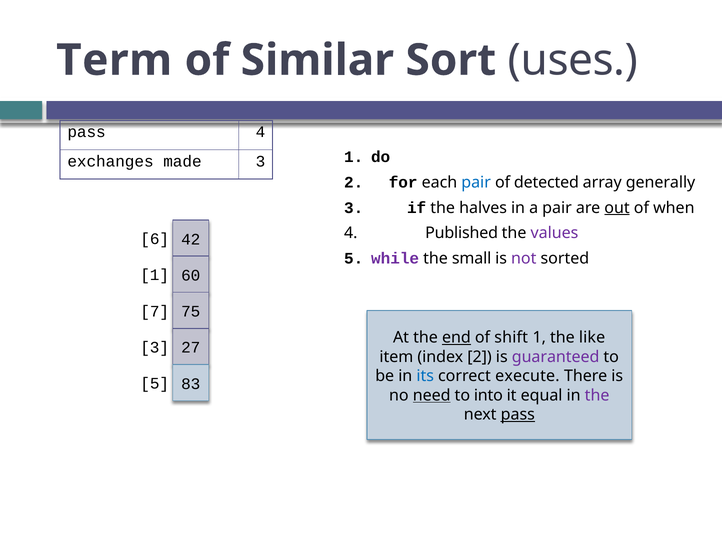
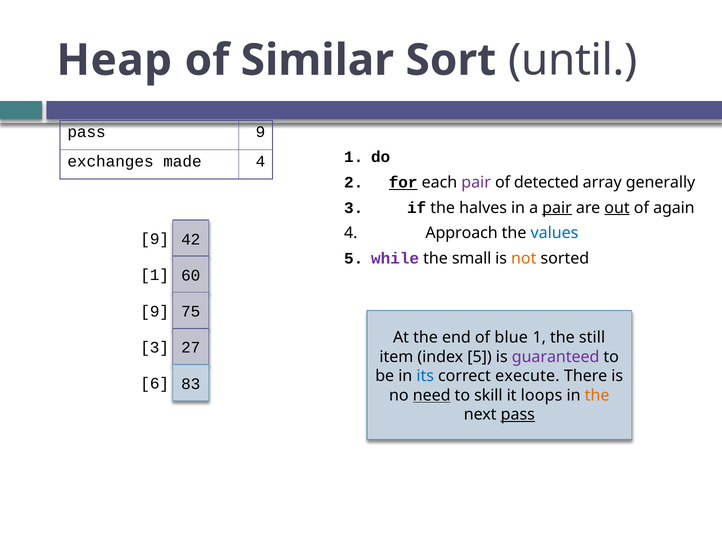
Term: Term -> Heap (114, 60)
uses: uses -> until (573, 60)
pass 4: 4 -> 9 (261, 132)
made 3: 3 -> 4 (261, 161)
for underline: none -> present (403, 182)
pair colour: blue -> purple (476, 182)
pair underline: none -> present (557, 208)
when: when -> again (674, 208)
Published: Published -> Approach (462, 233)
values colour: purple -> blue (554, 233)
6: 6 -> 9 (155, 239)
not colour: purple -> orange (524, 258)
7: 7 -> 9 (155, 311)
end underline: present -> none (456, 337)
shift: shift -> blue (511, 337)
like: like -> still (592, 337)
index 2: 2 -> 5 (480, 357)
5: 5 -> 6 (155, 383)
into: into -> skill (488, 395)
equal: equal -> loops (542, 395)
the colour: purple -> orange (597, 395)
